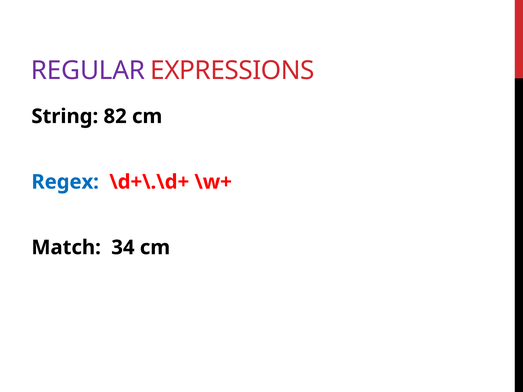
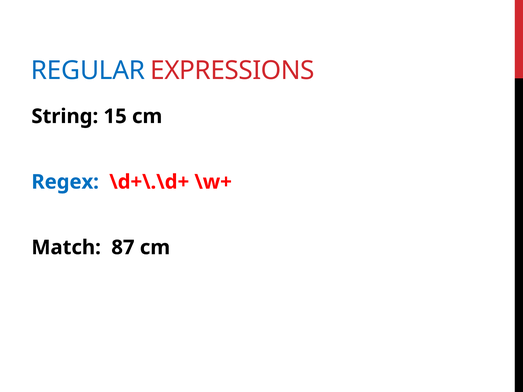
REGULAR colour: purple -> blue (88, 71)
82: 82 -> 15 (115, 116)
34: 34 -> 87 (123, 248)
